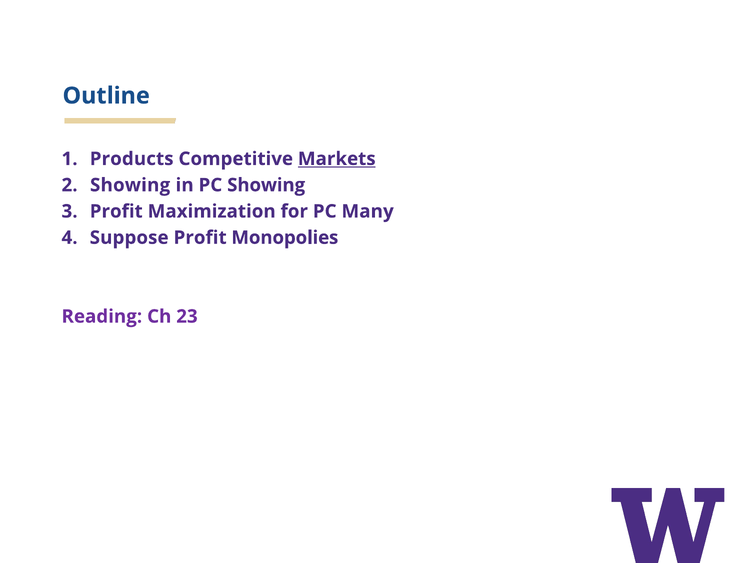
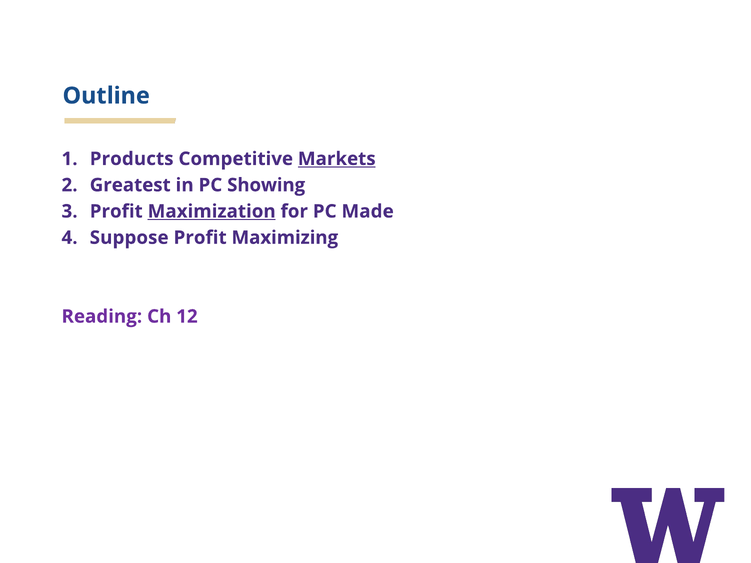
Showing: Showing -> Greatest (130, 185)
Maximization underline: none -> present (212, 211)
Many: Many -> Made (368, 211)
Monopolies: Monopolies -> Maximizing (285, 238)
23: 23 -> 12 (187, 317)
